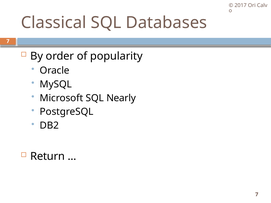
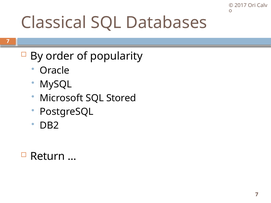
Nearly: Nearly -> Stored (121, 98)
